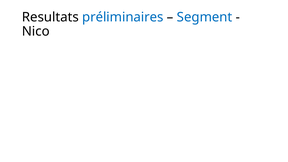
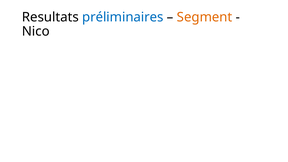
Segment colour: blue -> orange (205, 17)
